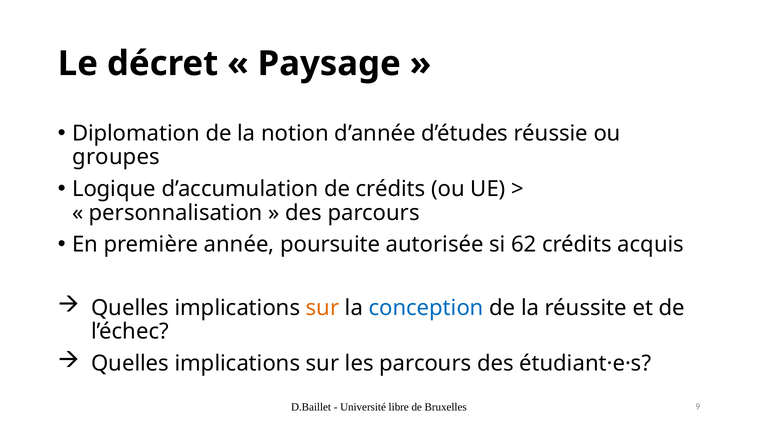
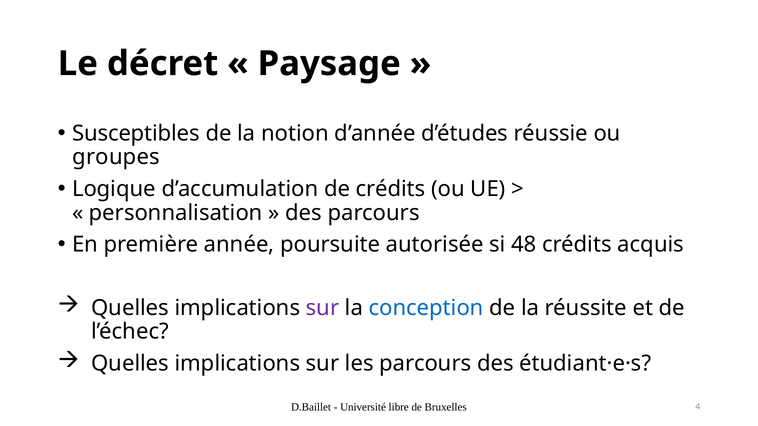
Diplomation: Diplomation -> Susceptibles (136, 134)
62: 62 -> 48 (524, 245)
sur colour: orange -> purple (323, 308)
9: 9 -> 4 (698, 407)
